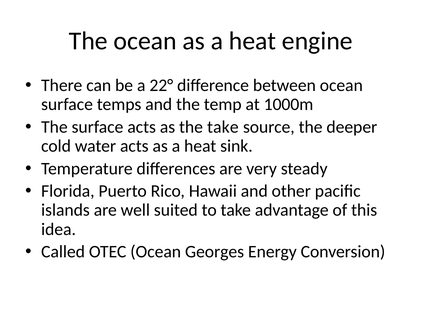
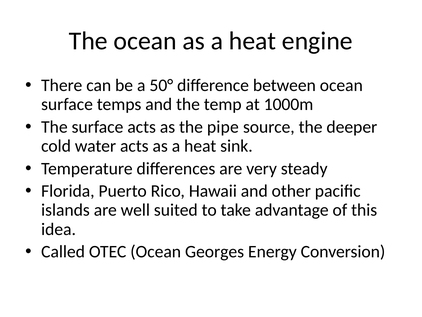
22°: 22° -> 50° (161, 85)
the take: take -> pipe (223, 127)
